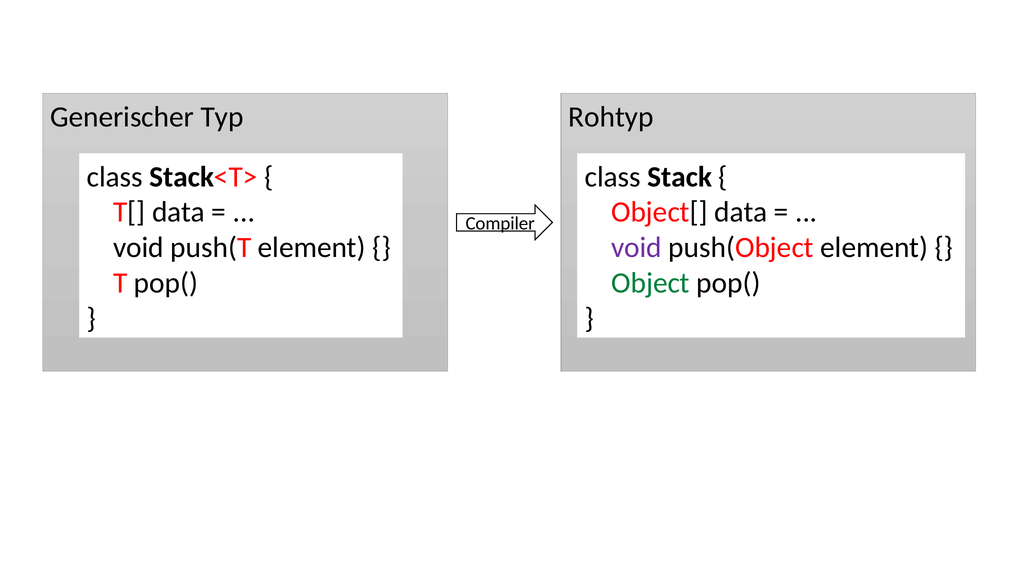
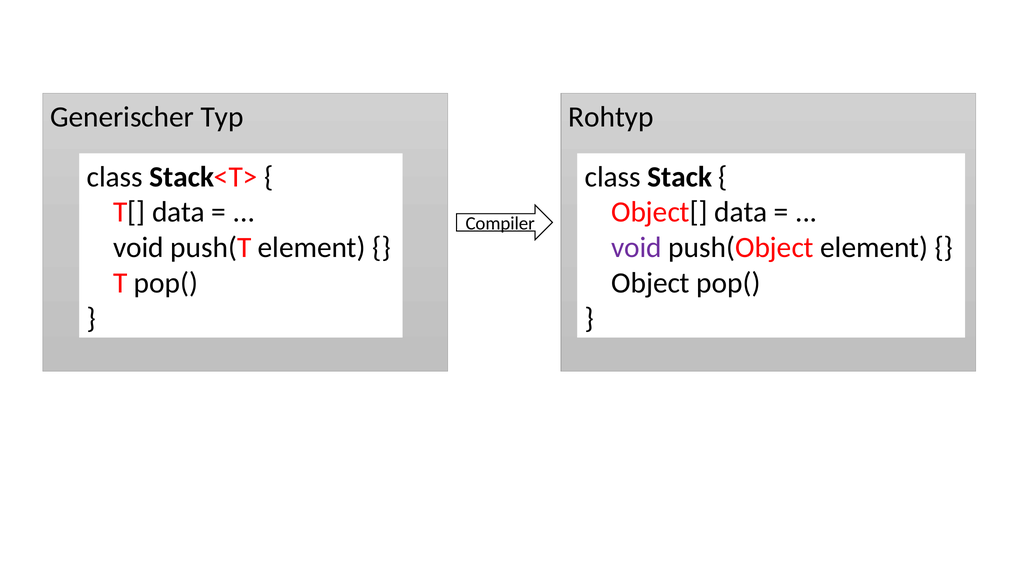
Object colour: green -> black (650, 283)
